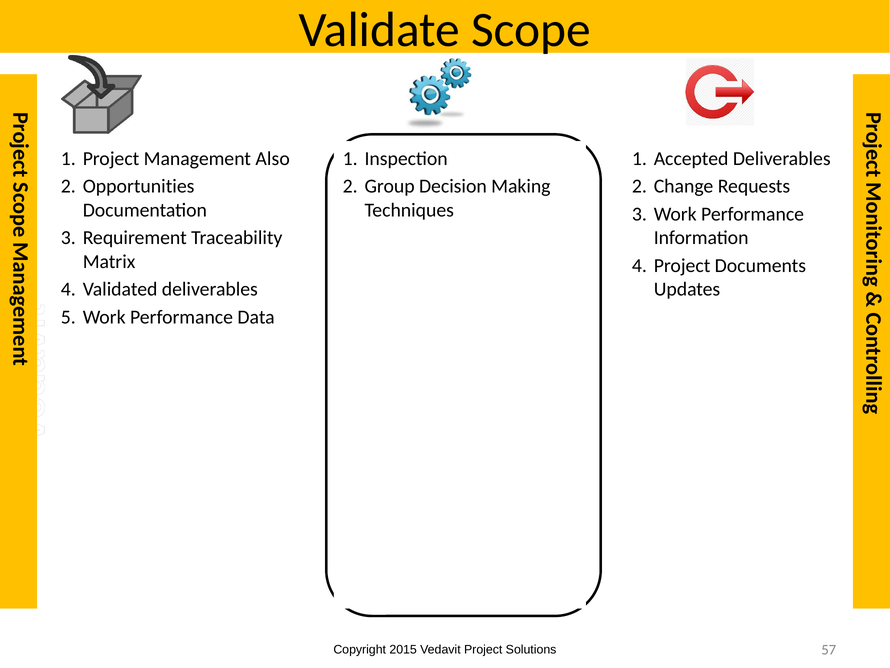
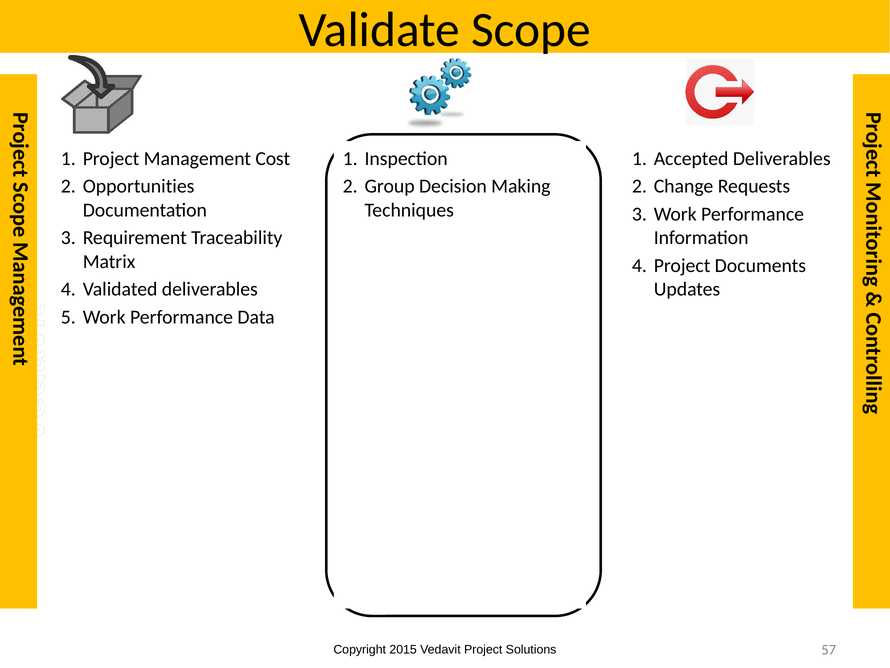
Also: Also -> Cost (273, 159)
